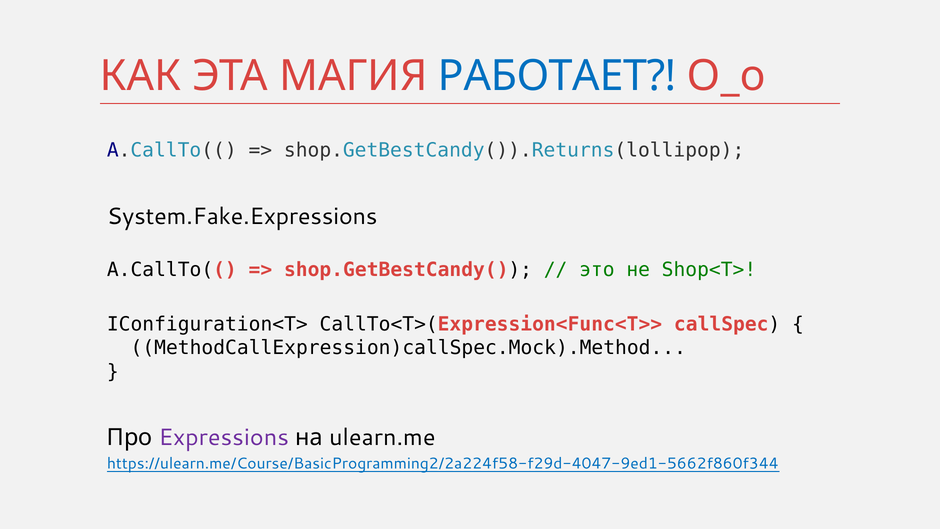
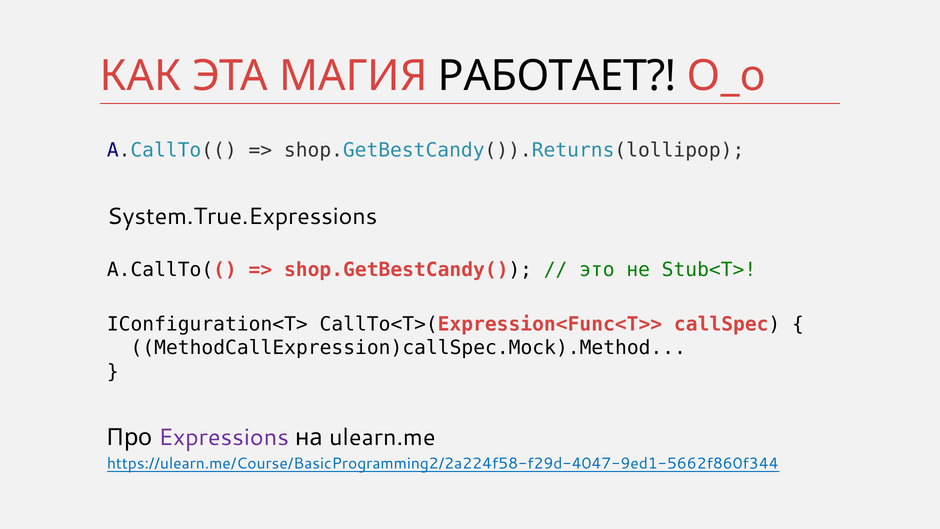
РАБОТАЕТ colour: blue -> black (557, 76)
System.Fake.Expressions: System.Fake.Expressions -> System.True.Expressions (242, 217)
Shop<T>: Shop<T> -> Stub<T> (709, 270)
